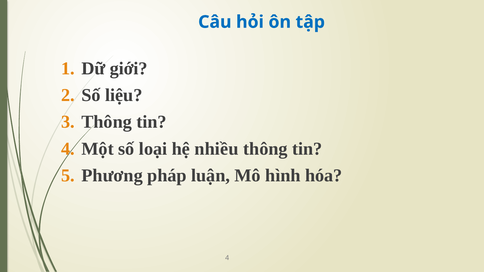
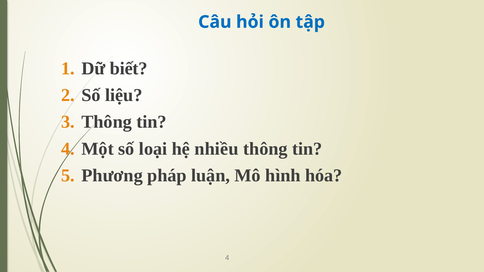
giới: giới -> biết (129, 68)
